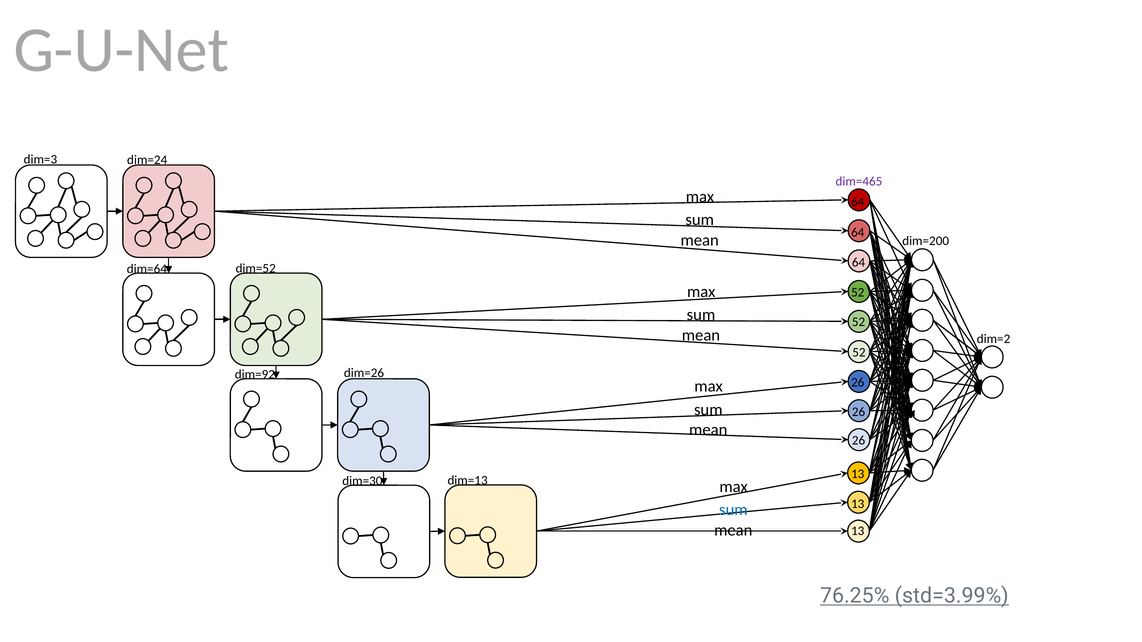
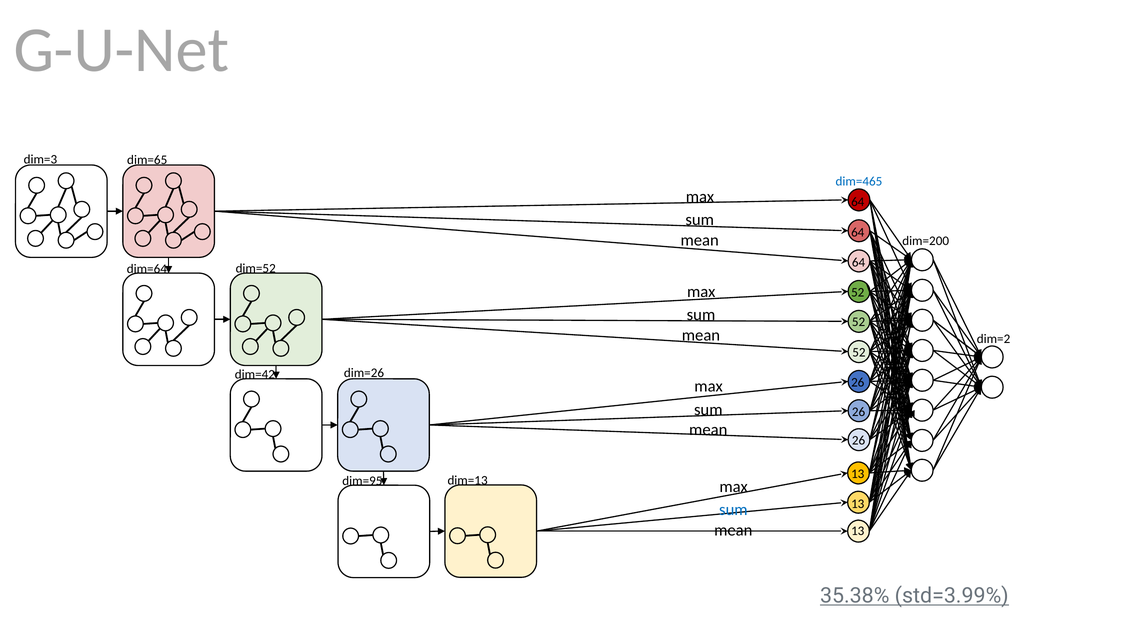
dim=24: dim=24 -> dim=65 (147, 160)
dim=465 colour: purple -> blue (859, 182)
dim=92: dim=92 -> dim=42 (255, 374)
dim=30: dim=30 -> dim=95 (362, 481)
76.25%: 76.25% -> 35.38% (855, 596)
